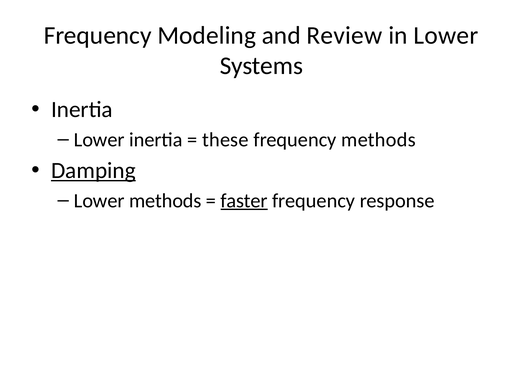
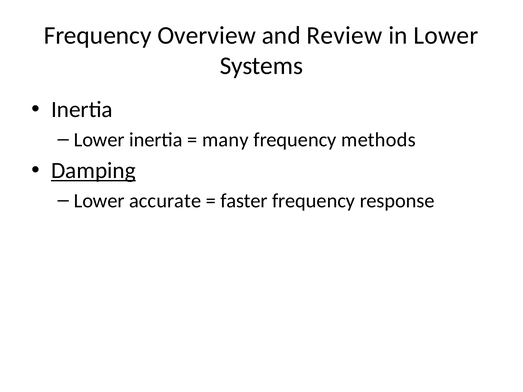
Modeling: Modeling -> Overview (207, 35)
these: these -> many (225, 140)
Lower methods: methods -> accurate (165, 201)
faster underline: present -> none (244, 201)
